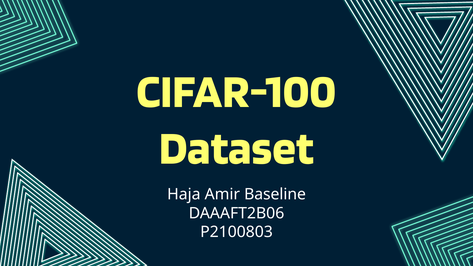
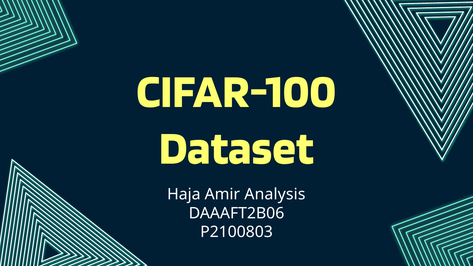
Baseline: Baseline -> Analysis (275, 194)
